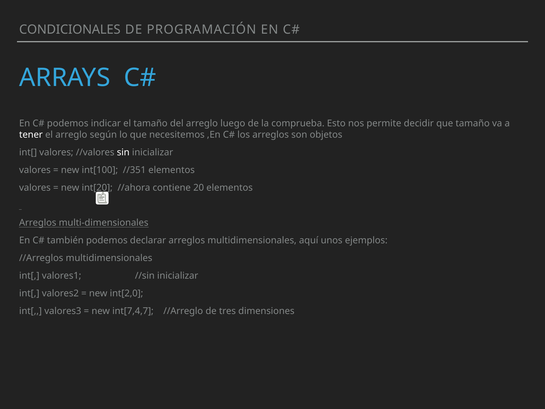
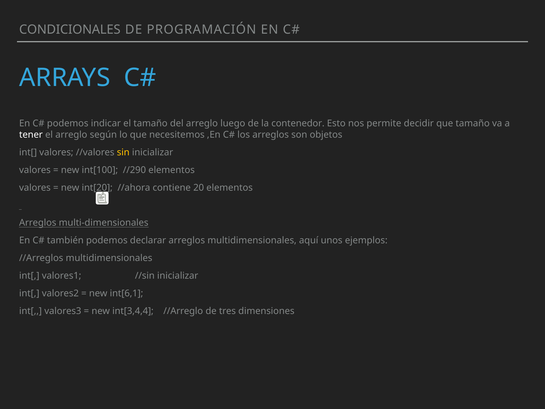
comprueba: comprueba -> contenedor (298, 123)
sin colour: white -> yellow (123, 152)
//351: //351 -> //290 (134, 170)
int[2,0: int[2,0 -> int[6,1 (127, 293)
int[7,4,7: int[7,4,7 -> int[3,4,4 (133, 311)
